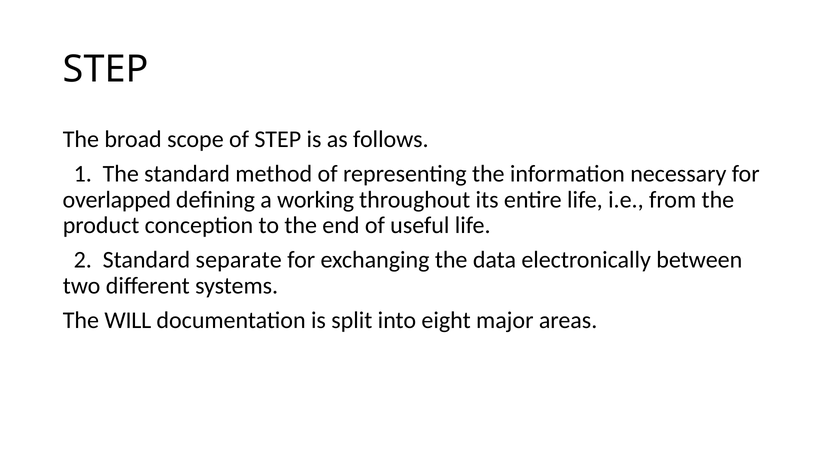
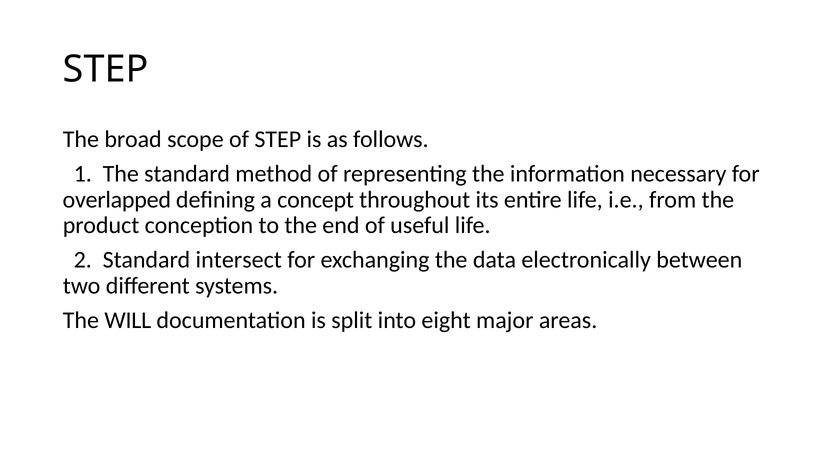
working: working -> concept (316, 200)
separate: separate -> intersect (239, 260)
